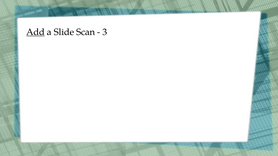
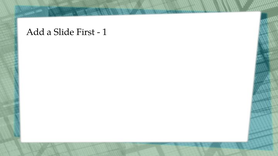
Add underline: present -> none (36, 32)
Scan: Scan -> First (86, 32)
3: 3 -> 1 (105, 32)
